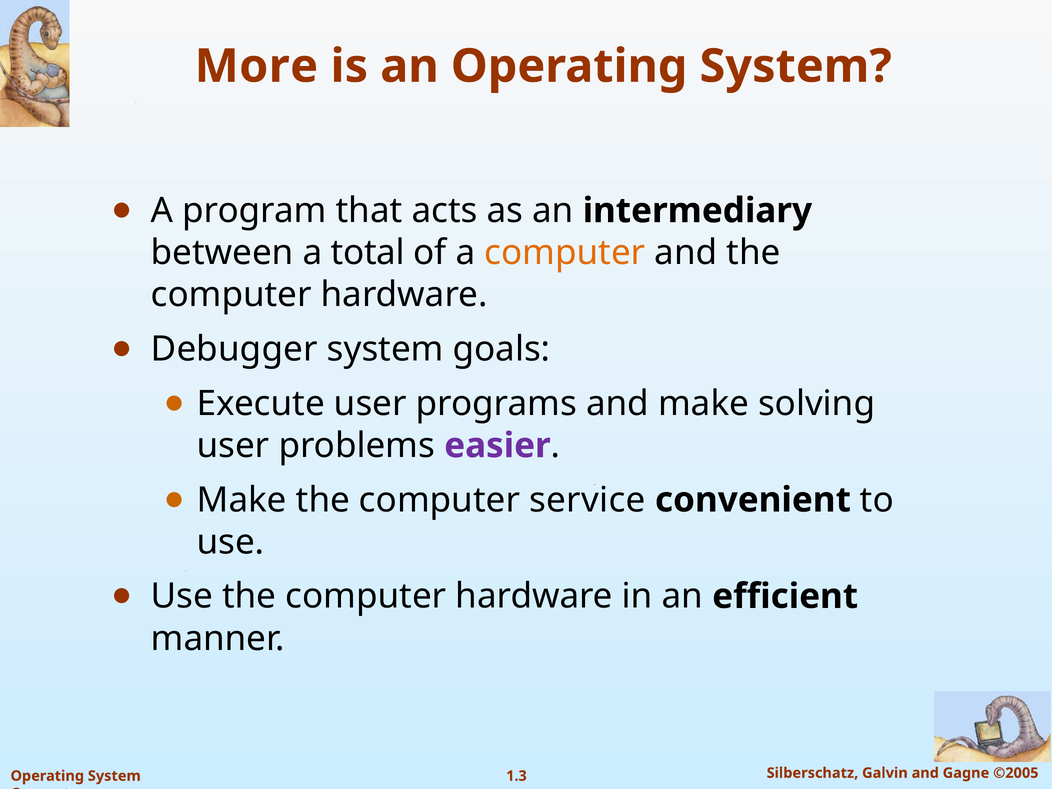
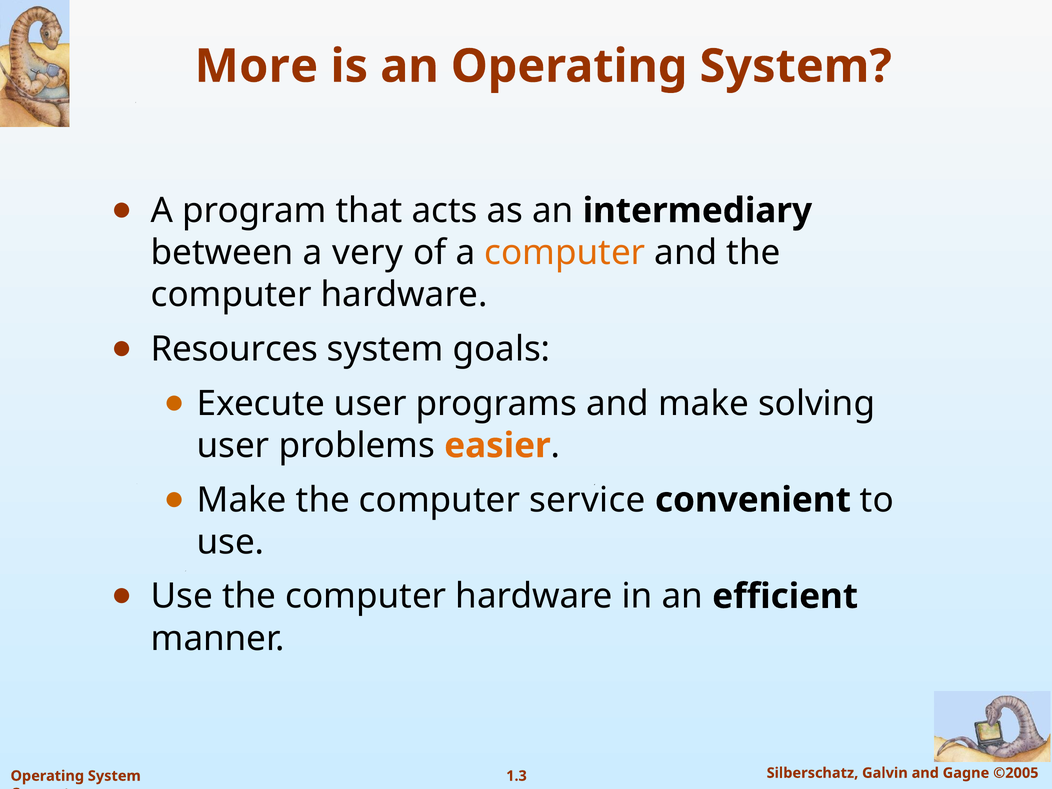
total: total -> very (368, 253)
Debugger: Debugger -> Resources (234, 349)
easier colour: purple -> orange (497, 446)
